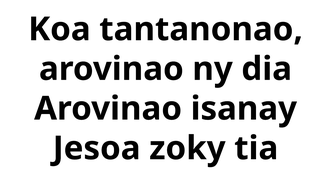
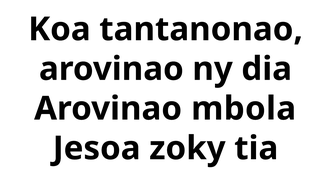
isanay: isanay -> mbola (244, 109)
